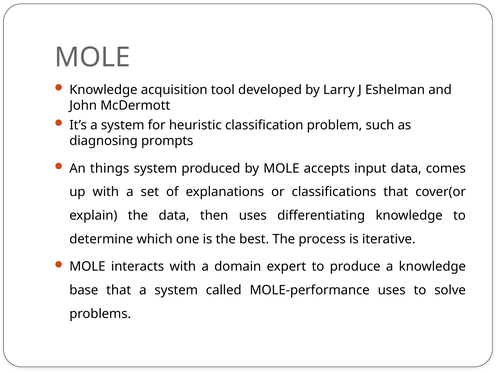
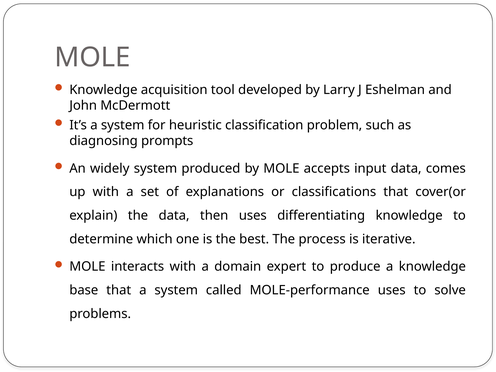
things: things -> widely (110, 168)
